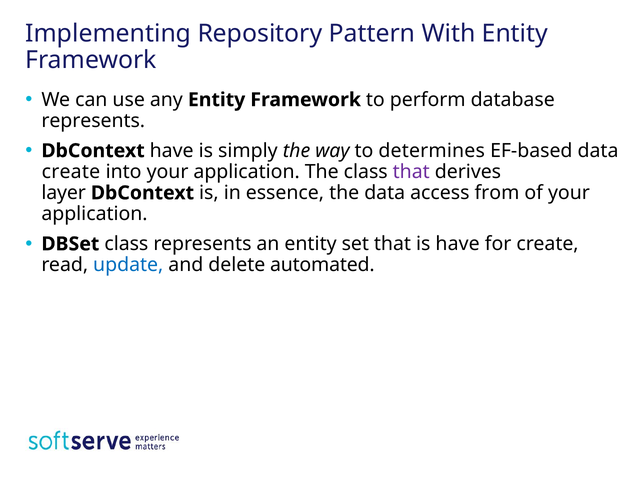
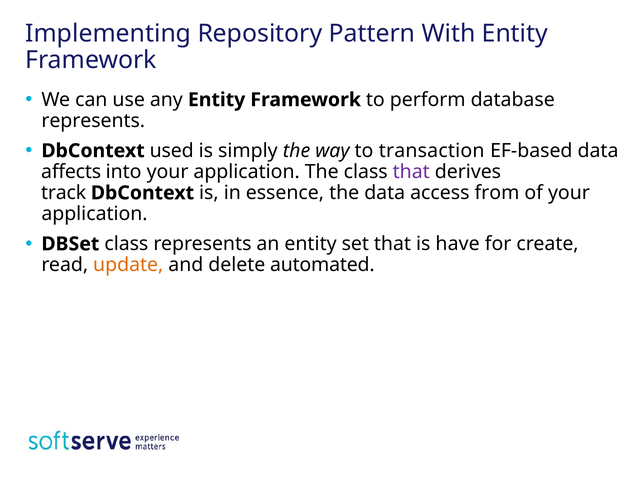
DbContext have: have -> used (172, 151)
determines: determines -> transaction (432, 151)
create: create -> affects (71, 172)
layer: layer -> track (64, 193)
update colour: blue -> orange (128, 265)
